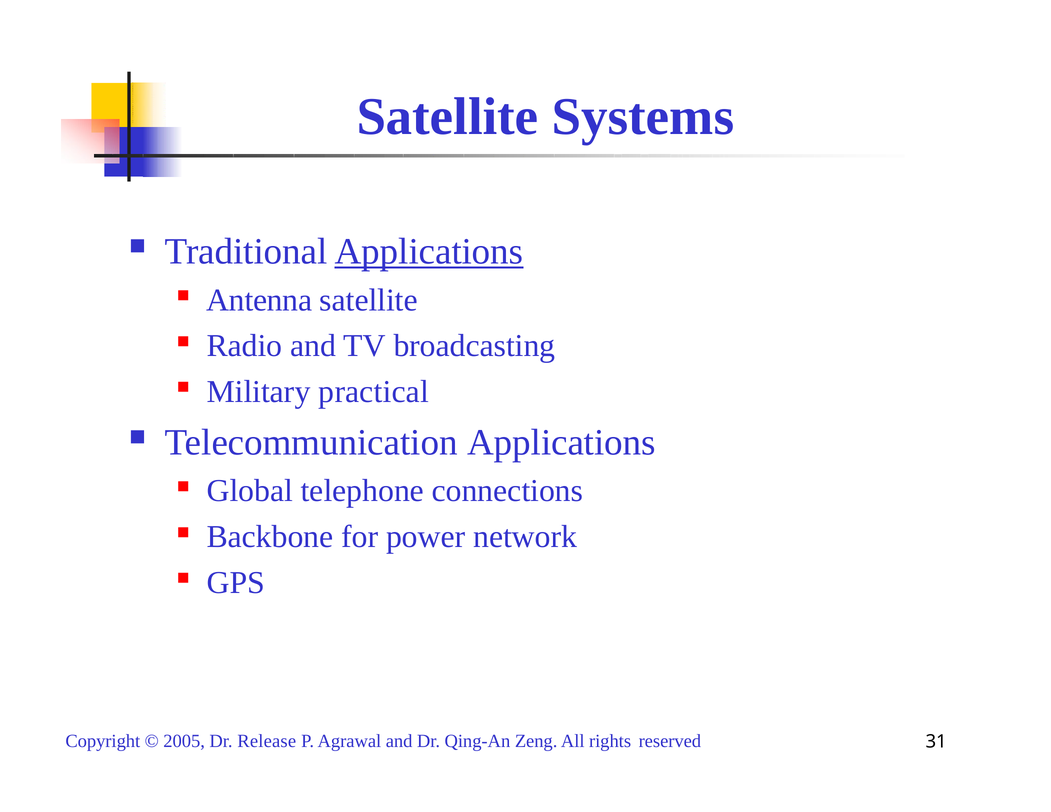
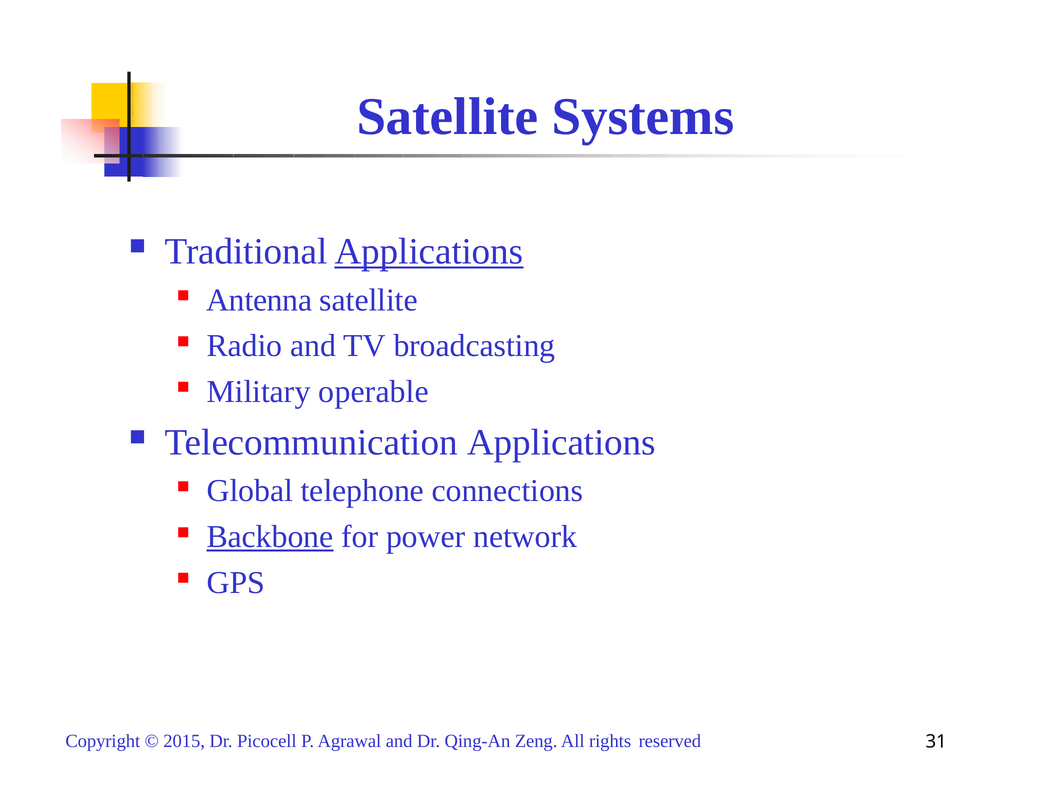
practical: practical -> operable (374, 392)
Backbone underline: none -> present (270, 537)
2005: 2005 -> 2015 (184, 741)
Release: Release -> Picocell (267, 741)
